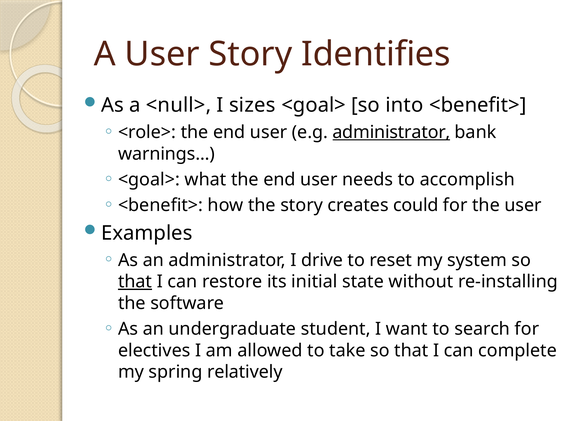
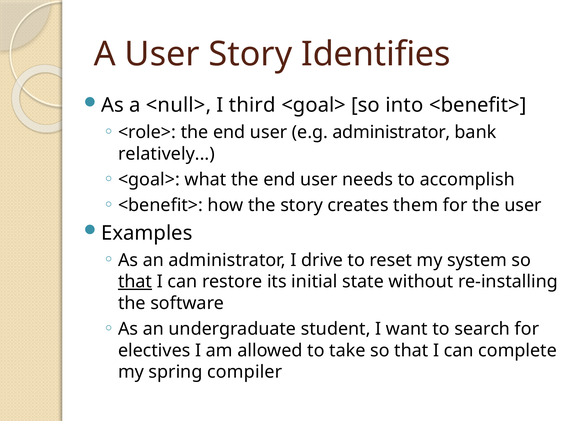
sizes: sizes -> third (252, 105)
administrator underline: present -> none (391, 132)
warnings: warnings -> relatively (166, 154)
could: could -> them (416, 206)
relatively: relatively -> compiler (245, 372)
